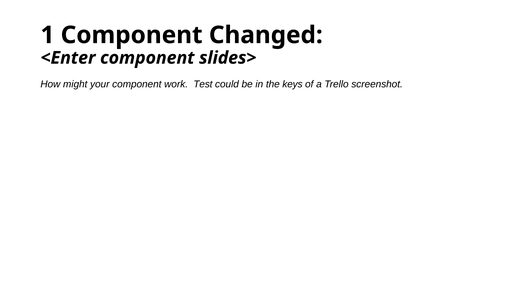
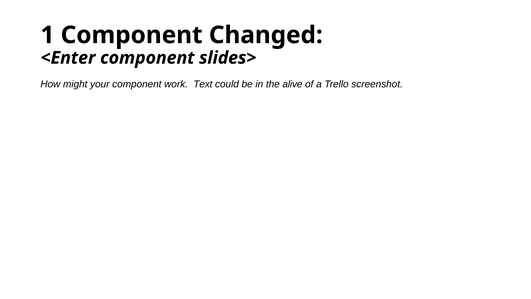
Test: Test -> Text (203, 84)
keys: keys -> alive (292, 84)
